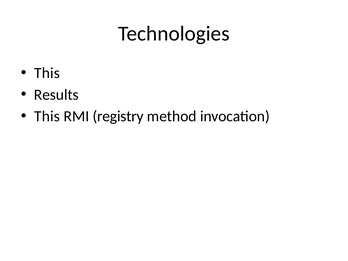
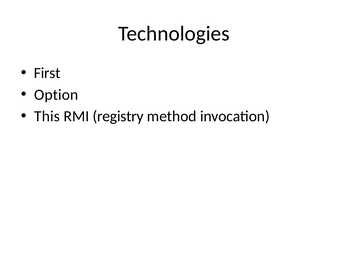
This: This -> First (47, 73)
Results: Results -> Option (56, 95)
